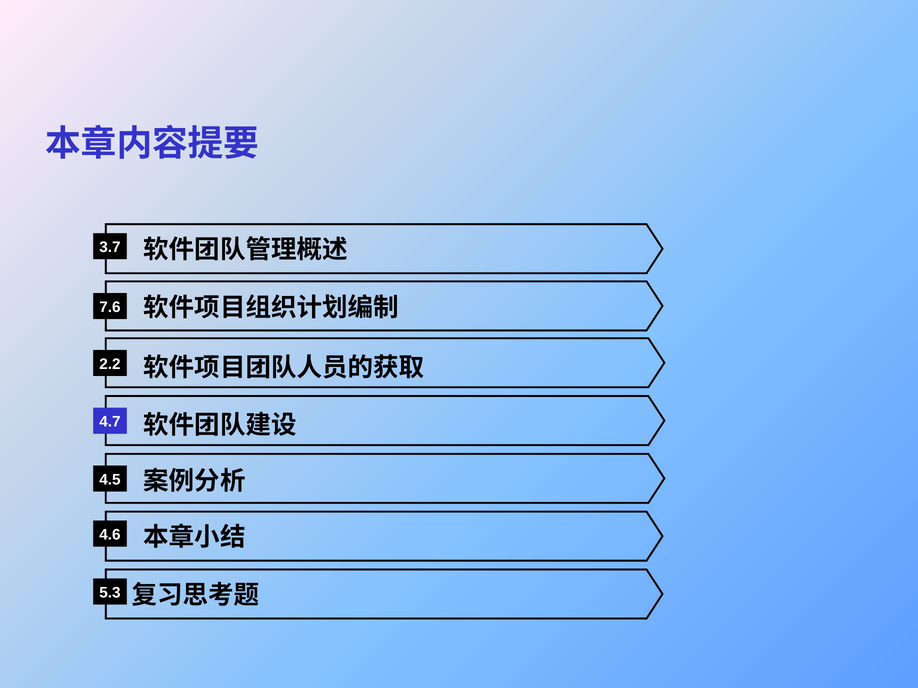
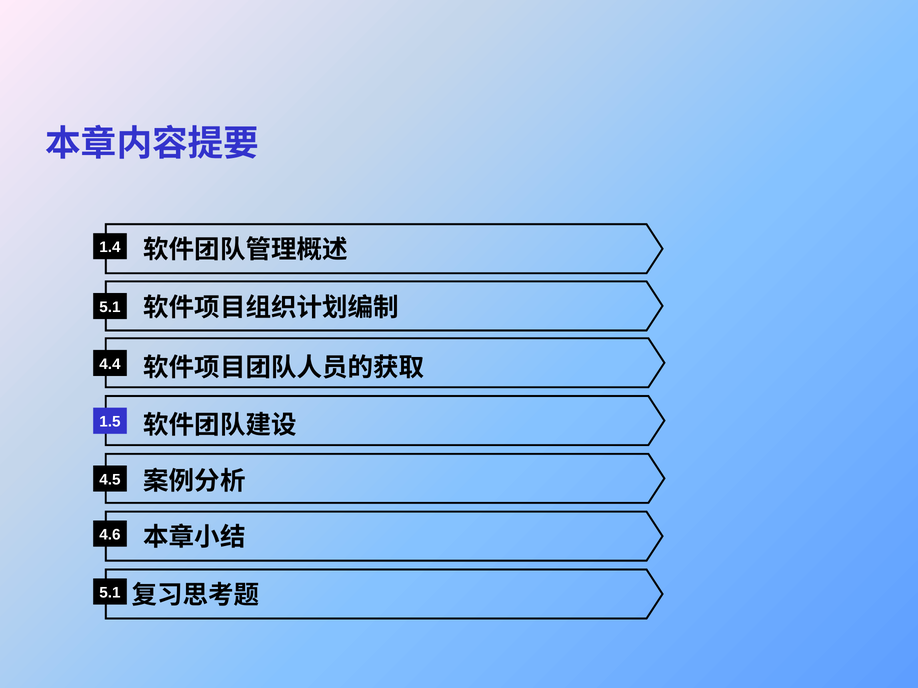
3.7: 3.7 -> 1.4 (110, 247)
7.6: 7.6 -> 5.1 (110, 307)
2.2: 2.2 -> 4.4 (110, 364)
4.7: 4.7 -> 1.5 (110, 422)
5.3: 5.3 -> 5.1 (110, 593)
